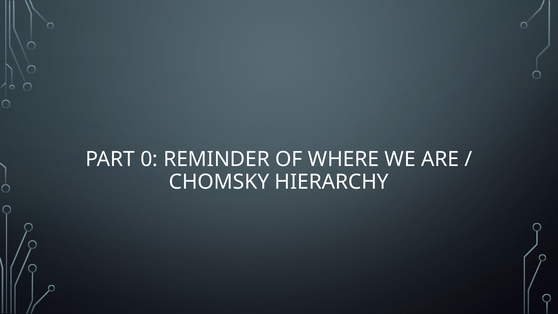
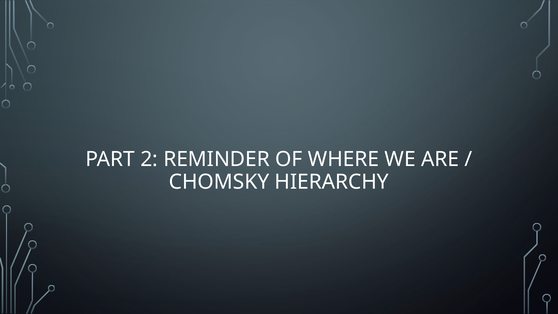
0: 0 -> 2 (149, 159)
